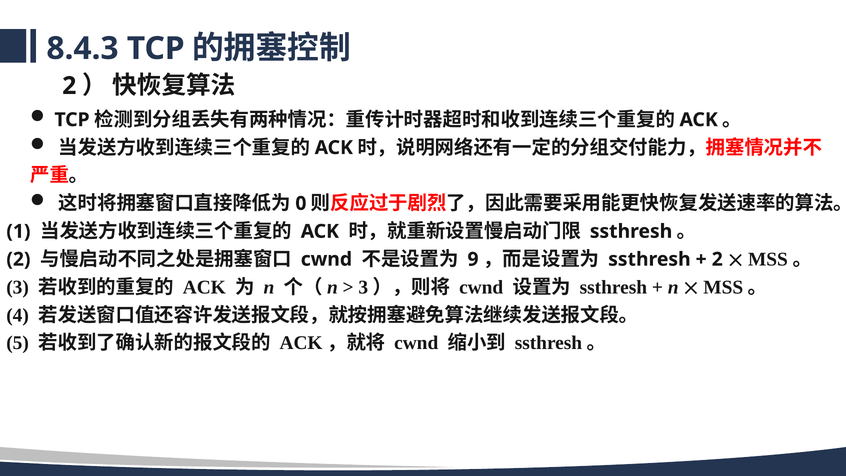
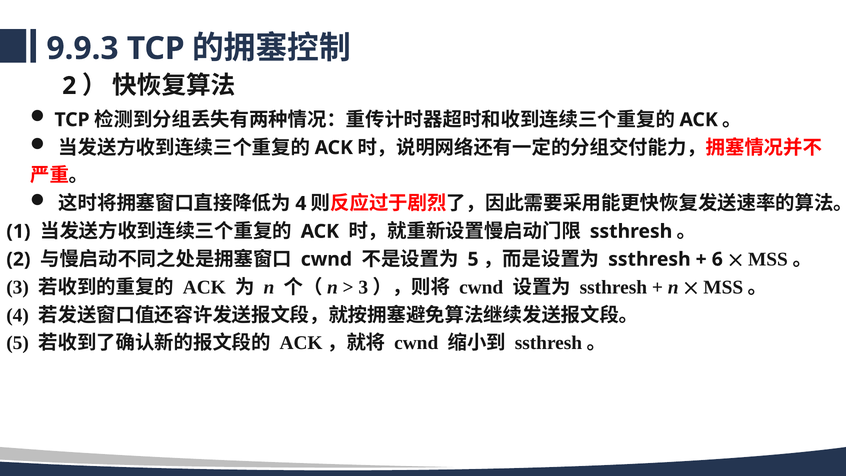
8.4.3: 8.4.3 -> 9.9.3 (83, 48)
0: 0 -> 4 (301, 203)
9: 9 -> 5 (473, 259)
2: 2 -> 6 (717, 259)
